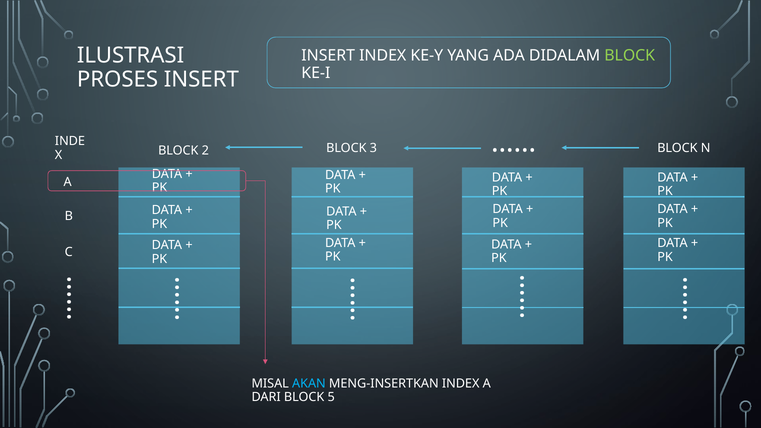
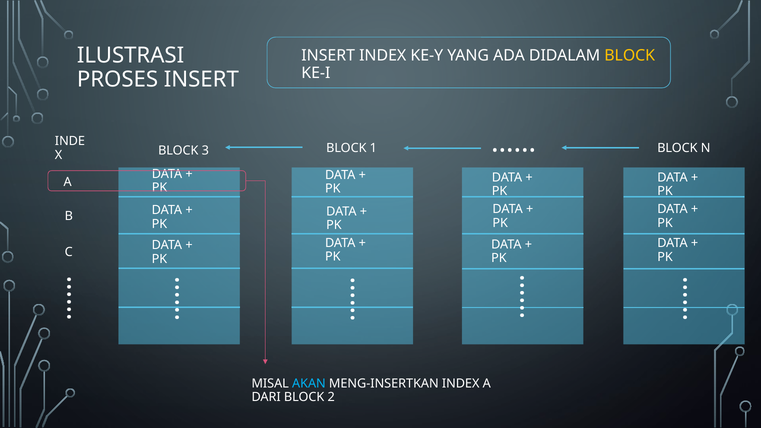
BLOCK colour: light green -> yellow (630, 56)
3: 3 -> 1 (373, 148)
2: 2 -> 3 (205, 151)
5: 5 -> 2 (331, 397)
